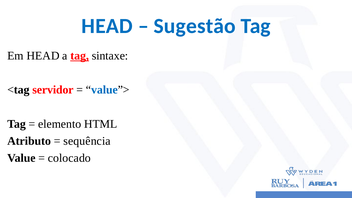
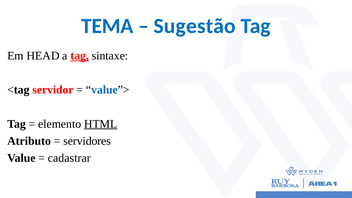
HEAD: HEAD -> TEMA (107, 26)
HTML underline: none -> present (101, 124)
sequência: sequência -> servidores (87, 141)
colocado: colocado -> cadastrar (69, 158)
